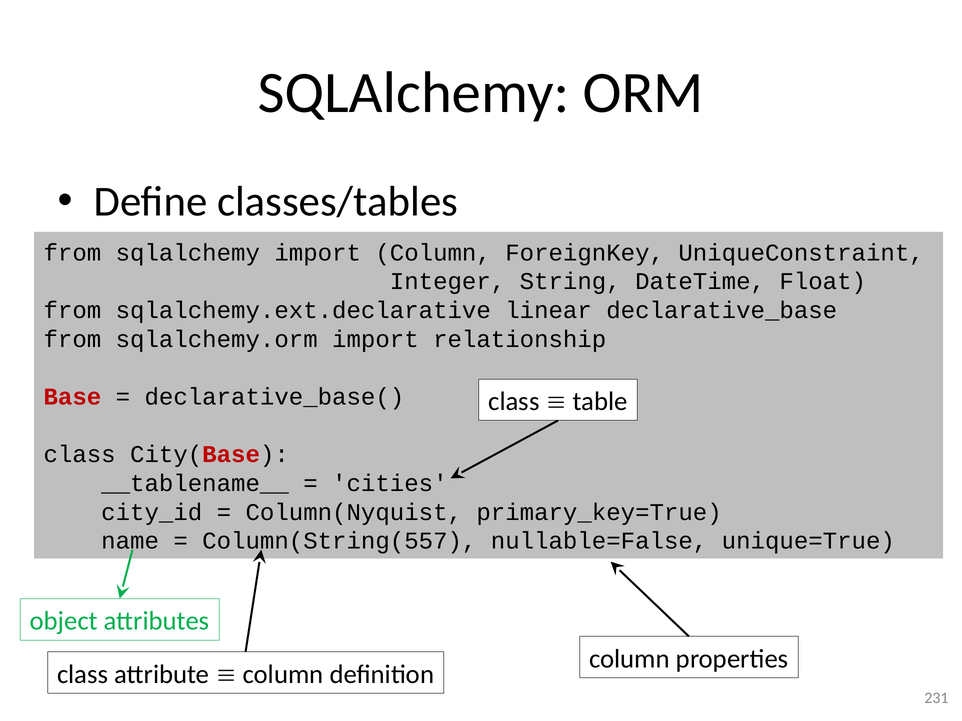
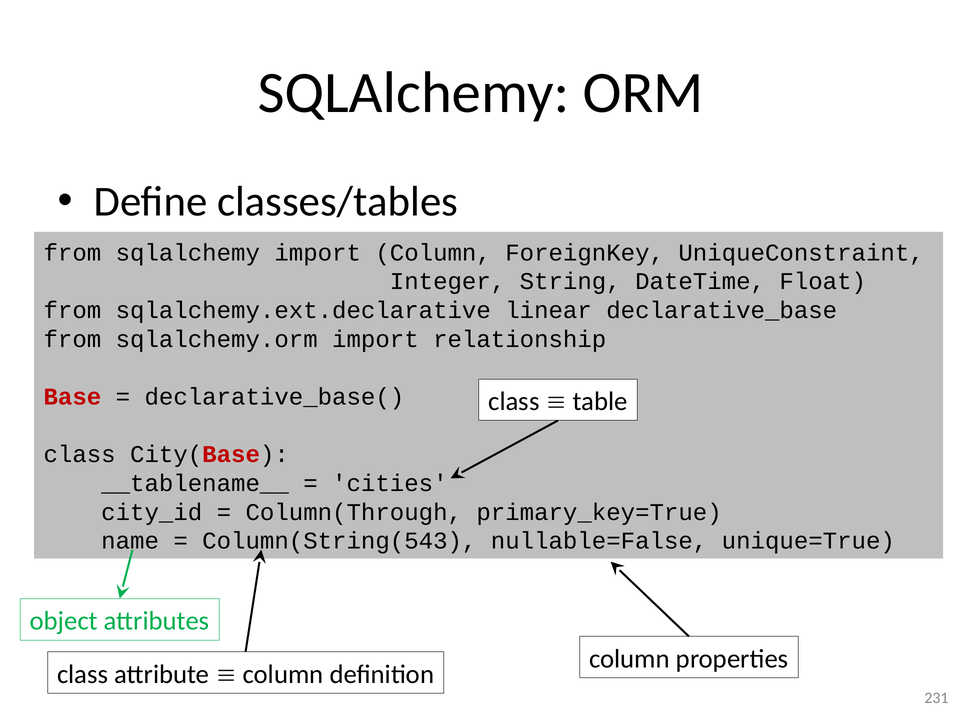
Column(Nyquist: Column(Nyquist -> Column(Through (354, 513)
Column(String(557: Column(String(557 -> Column(String(543 (339, 541)
